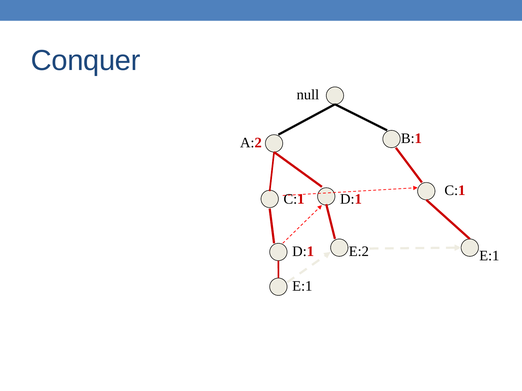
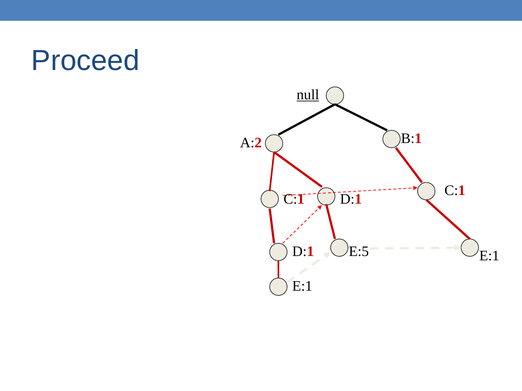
Conquer: Conquer -> Proceed (85, 61)
null underline: none -> present (308, 95)
E:2: E:2 -> E:5 (359, 252)
